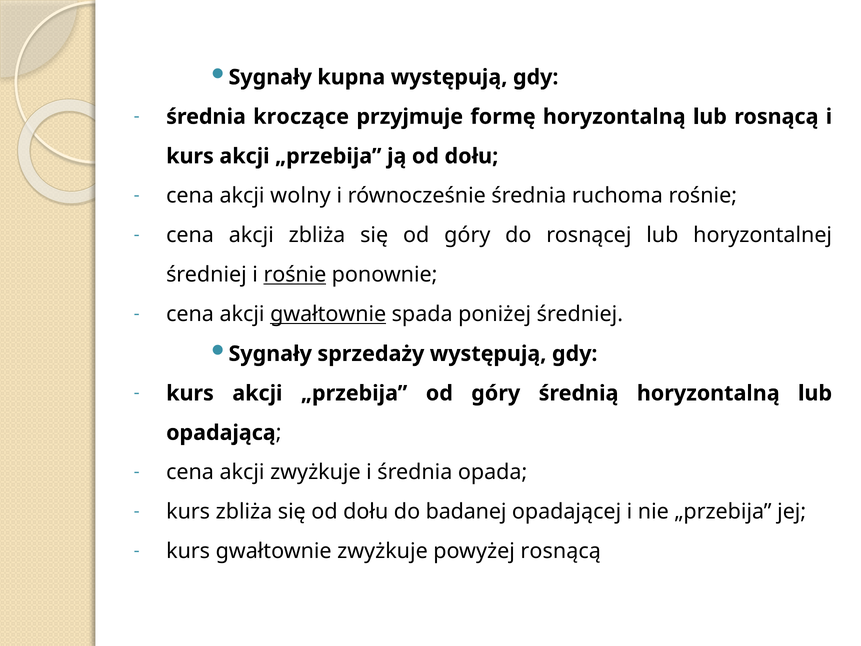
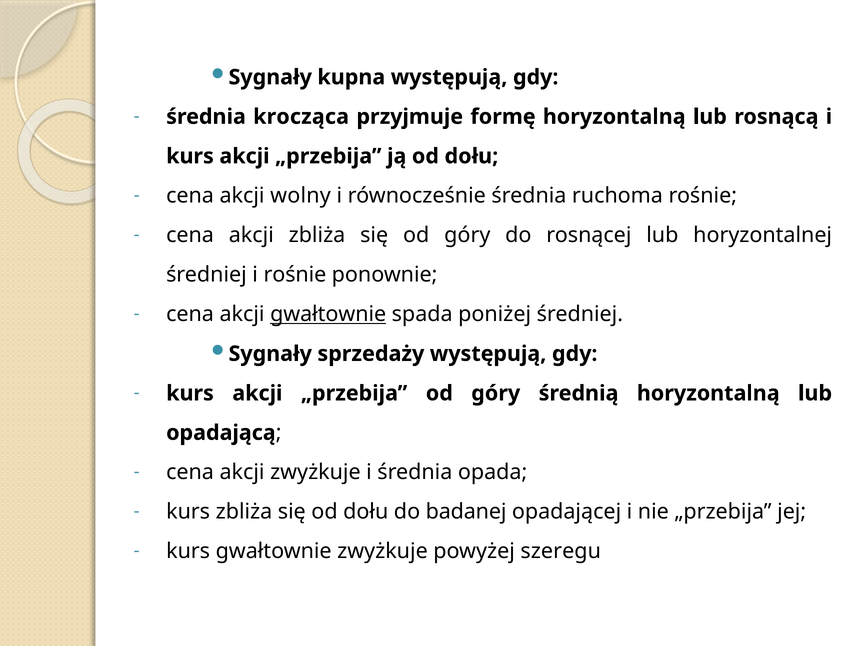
kroczące: kroczące -> krocząca (301, 117)
rośnie underline: present -> none (295, 275)
powyżej rosnącą: rosnącą -> szeregu (561, 551)
